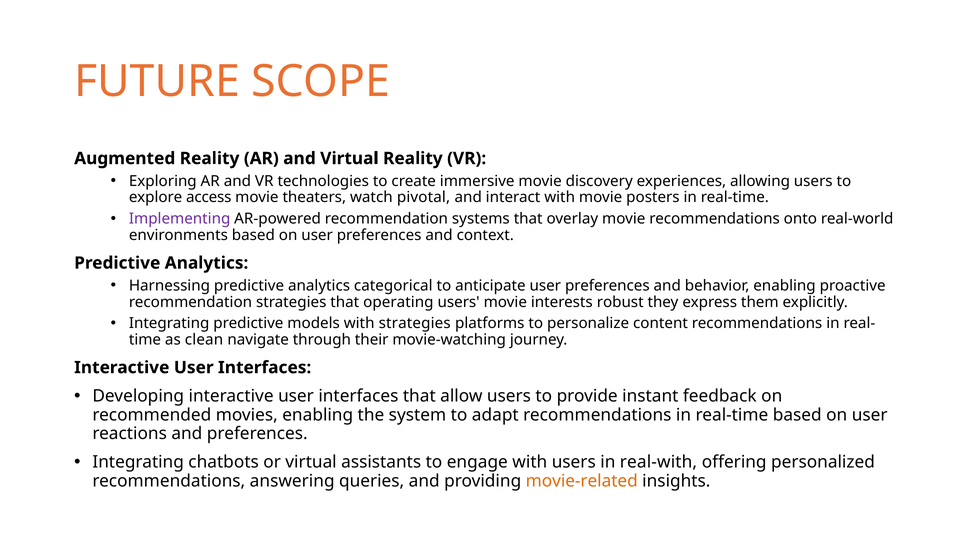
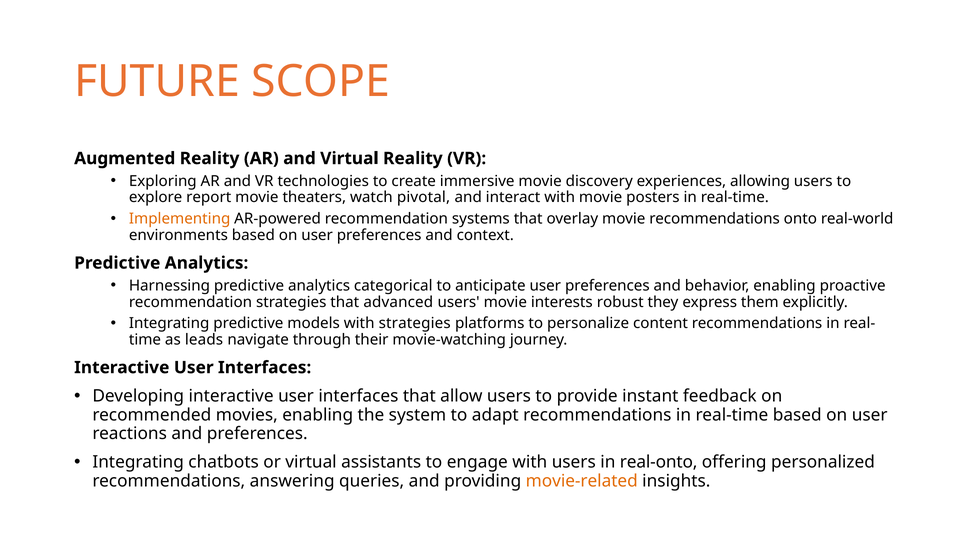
access: access -> report (209, 198)
Implementing colour: purple -> orange (180, 219)
operating: operating -> advanced (398, 302)
clean: clean -> leads (204, 340)
real-with: real-with -> real-onto (659, 462)
